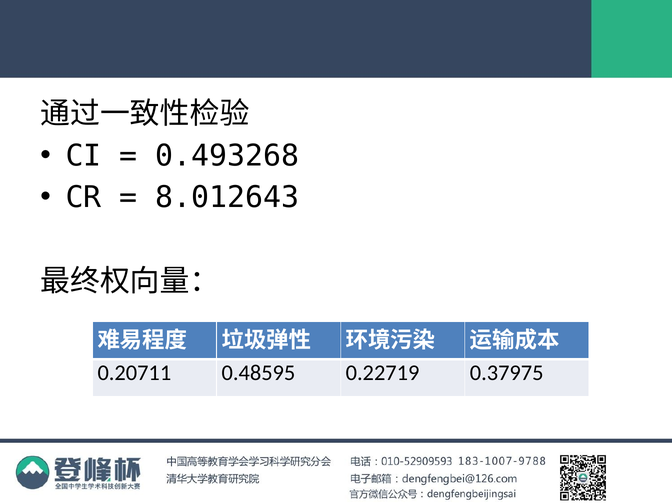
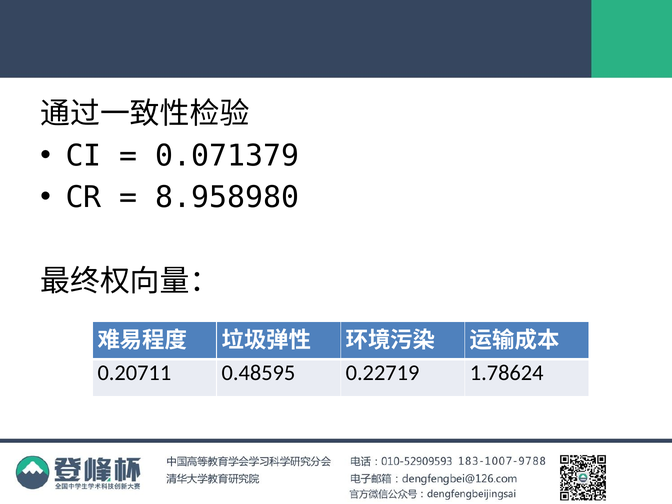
0.493268: 0.493268 -> 0.071379 (227, 156)
8.012643: 8.012643 -> 8.958980 (227, 198)
0.37975: 0.37975 -> 1.78624 (507, 373)
